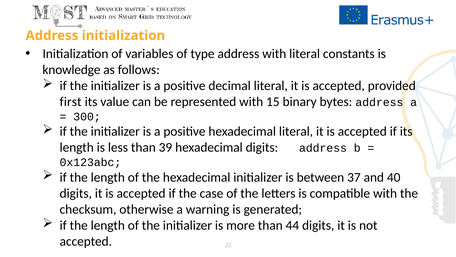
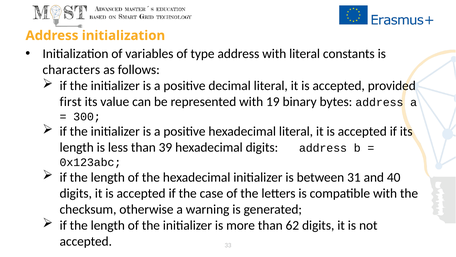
knowledge: knowledge -> characters (71, 70)
15: 15 -> 19 (273, 102)
37: 37 -> 31 (354, 177)
44: 44 -> 62 (292, 225)
